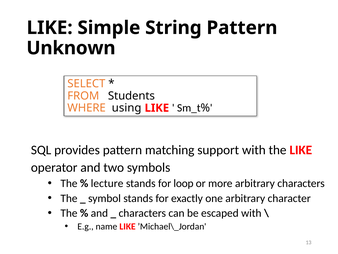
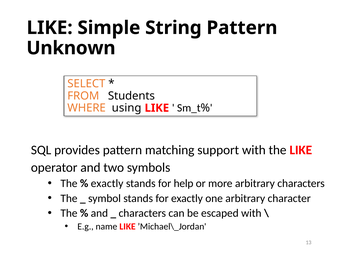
lecture: lecture -> exactly (107, 183)
loop: loop -> help (184, 183)
